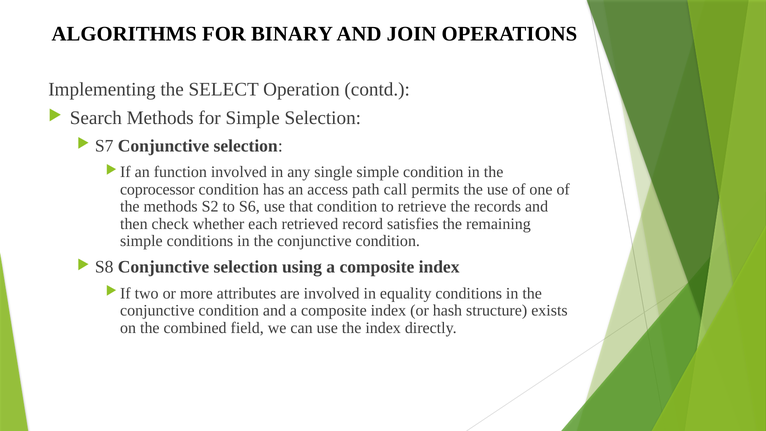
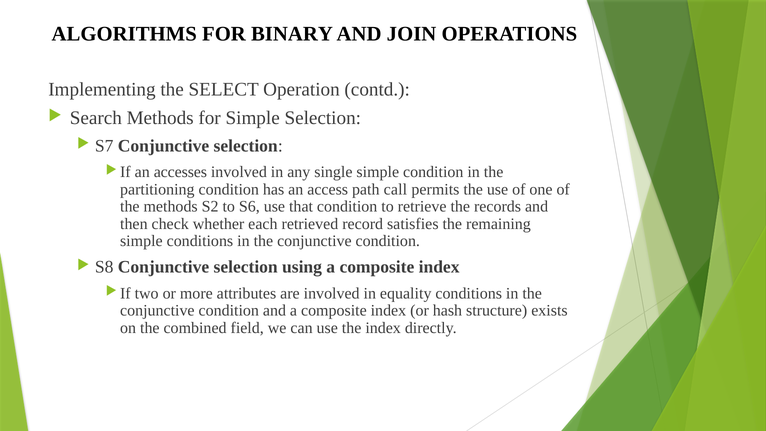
function: function -> accesses (180, 172)
coprocessor: coprocessor -> partitioning (157, 189)
